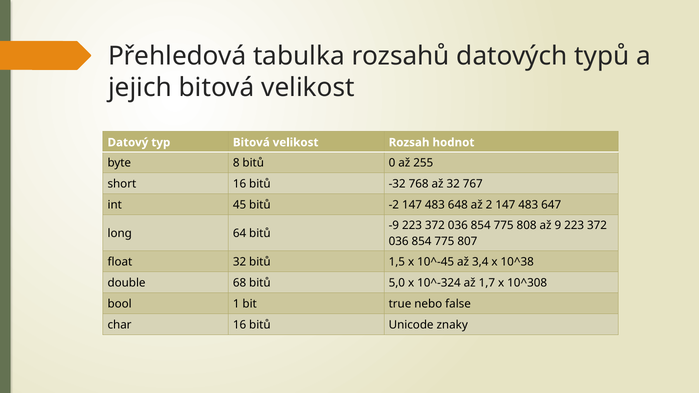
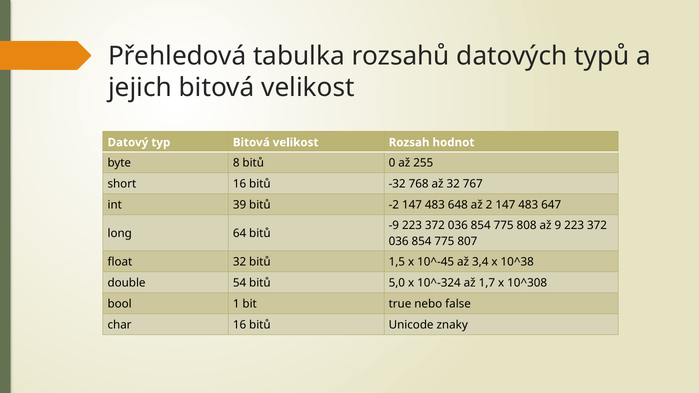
45: 45 -> 39 (240, 205)
68: 68 -> 54 (240, 283)
